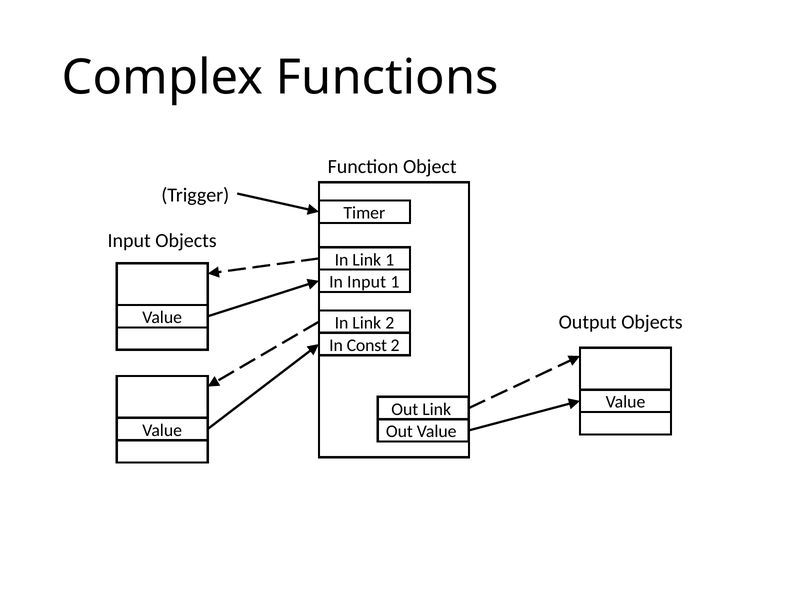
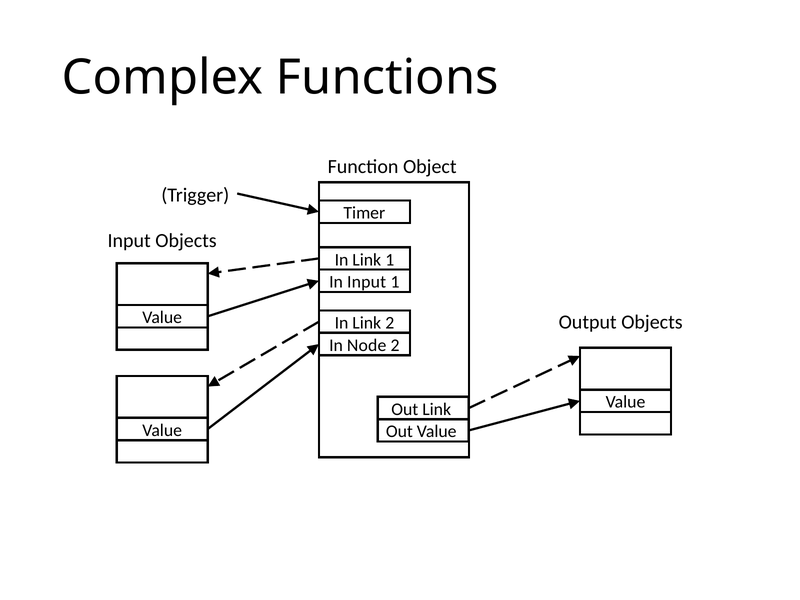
Const: Const -> Node (367, 345)
